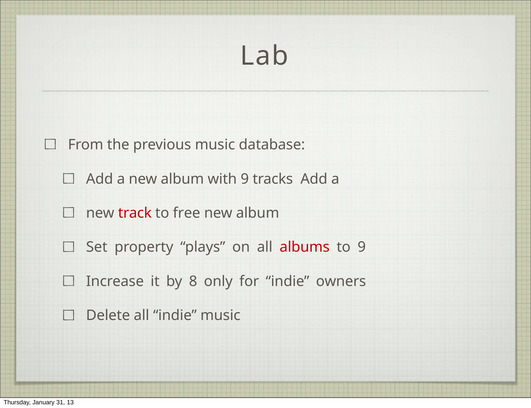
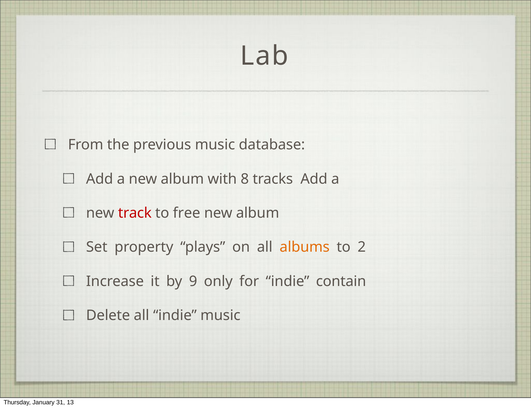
with 9: 9 -> 8 (245, 179)
albums colour: red -> orange (305, 248)
to 9: 9 -> 2 (362, 248)
8: 8 -> 9 (193, 282)
owners: owners -> contain (341, 282)
